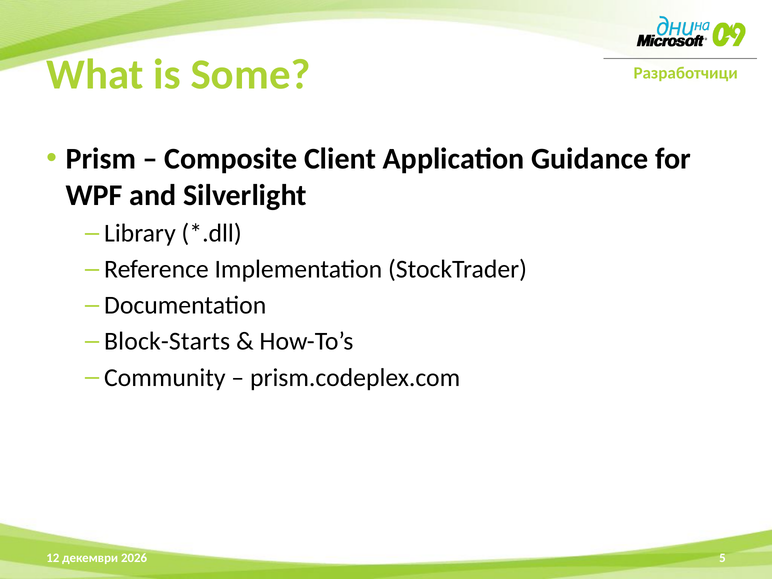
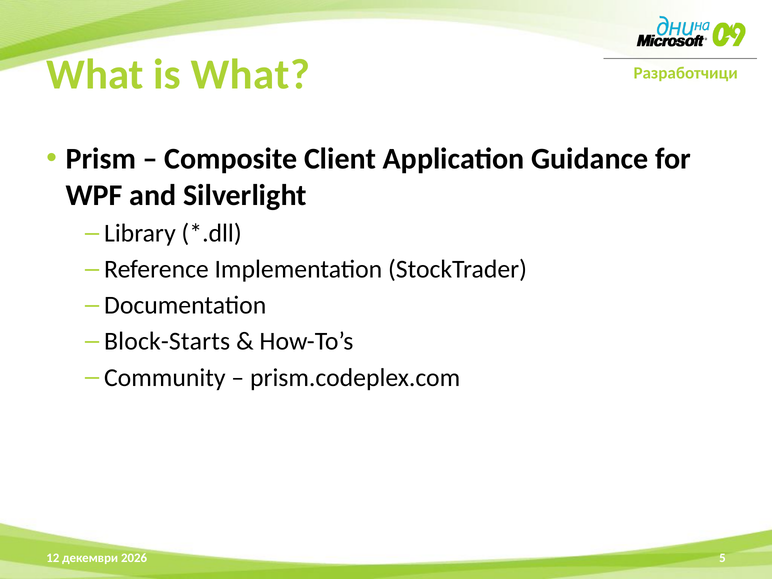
is Some: Some -> What (250, 74)
